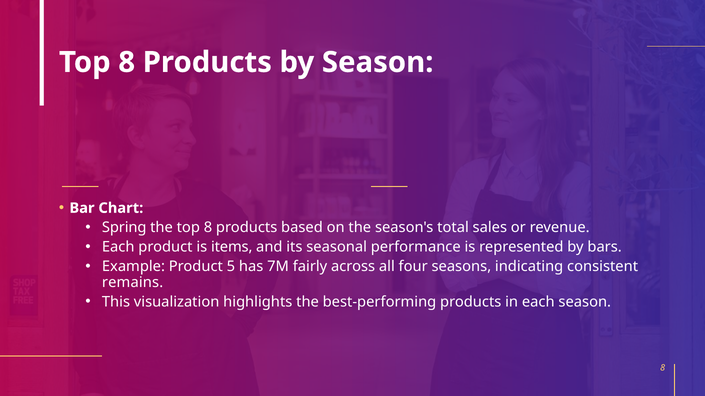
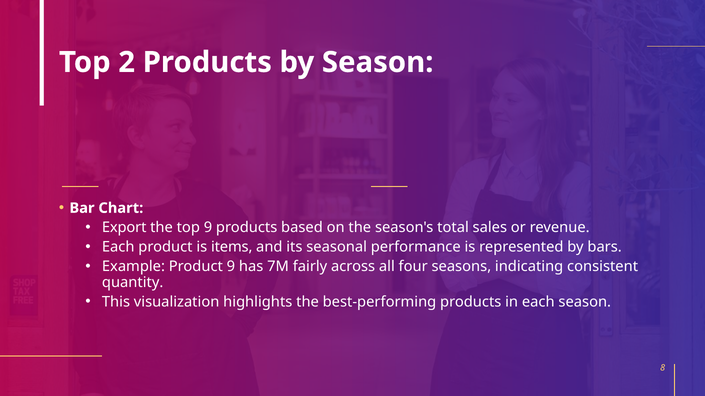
8: 8 -> 2 (127, 62)
Spring: Spring -> Export (124, 228)
the top 8: 8 -> 9 (208, 228)
Product 5: 5 -> 9 (231, 267)
remains: remains -> quantity (133, 283)
